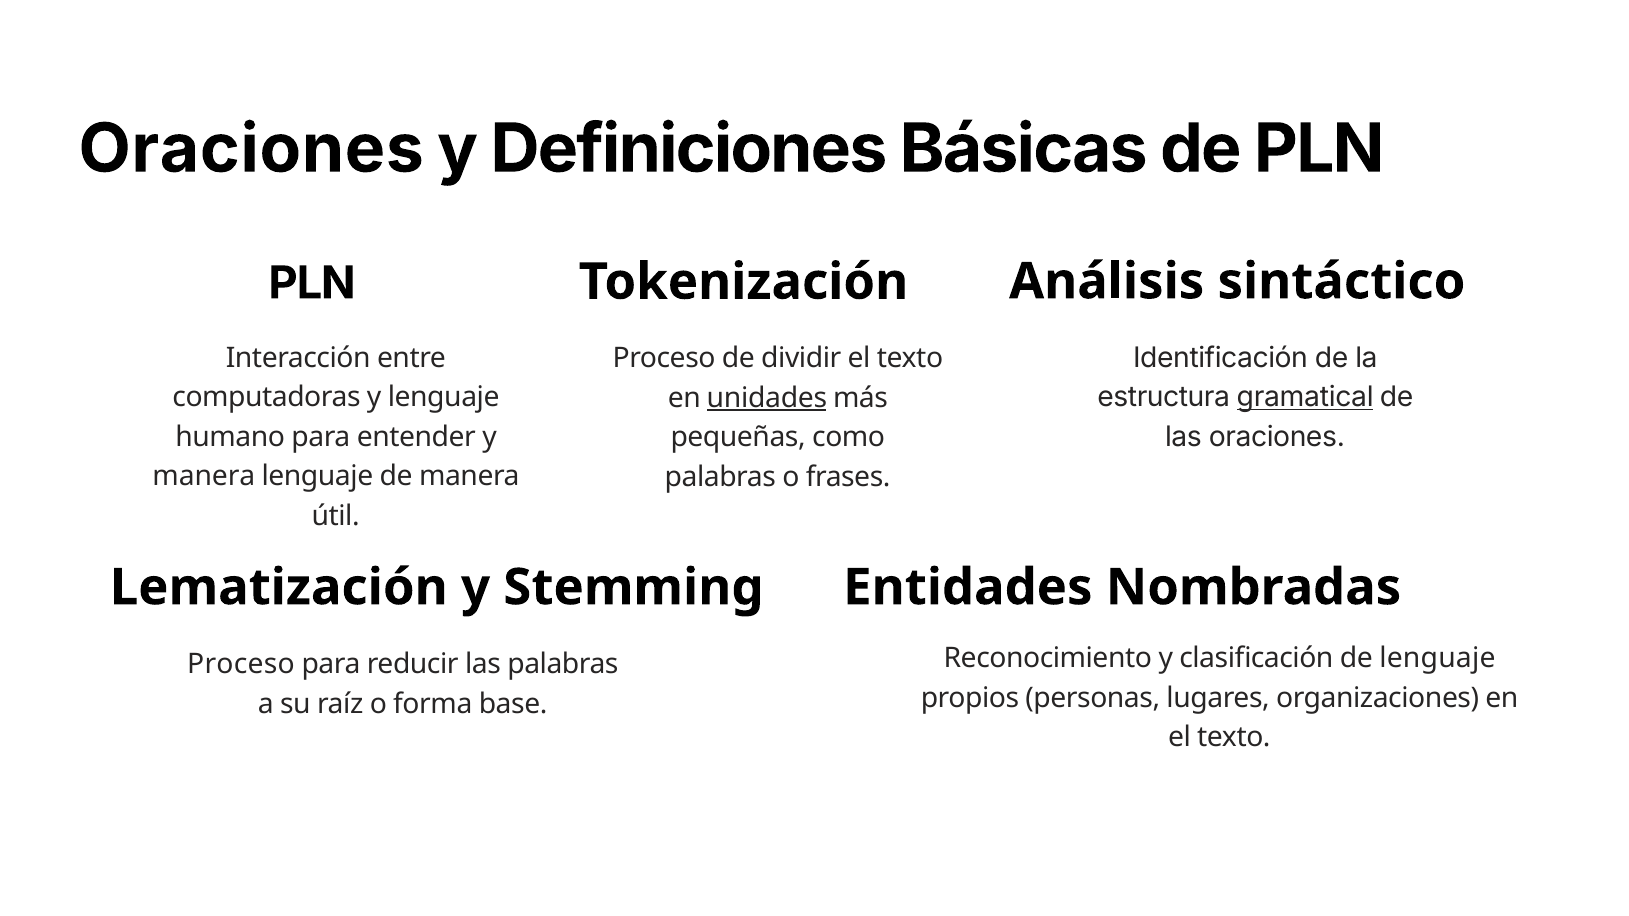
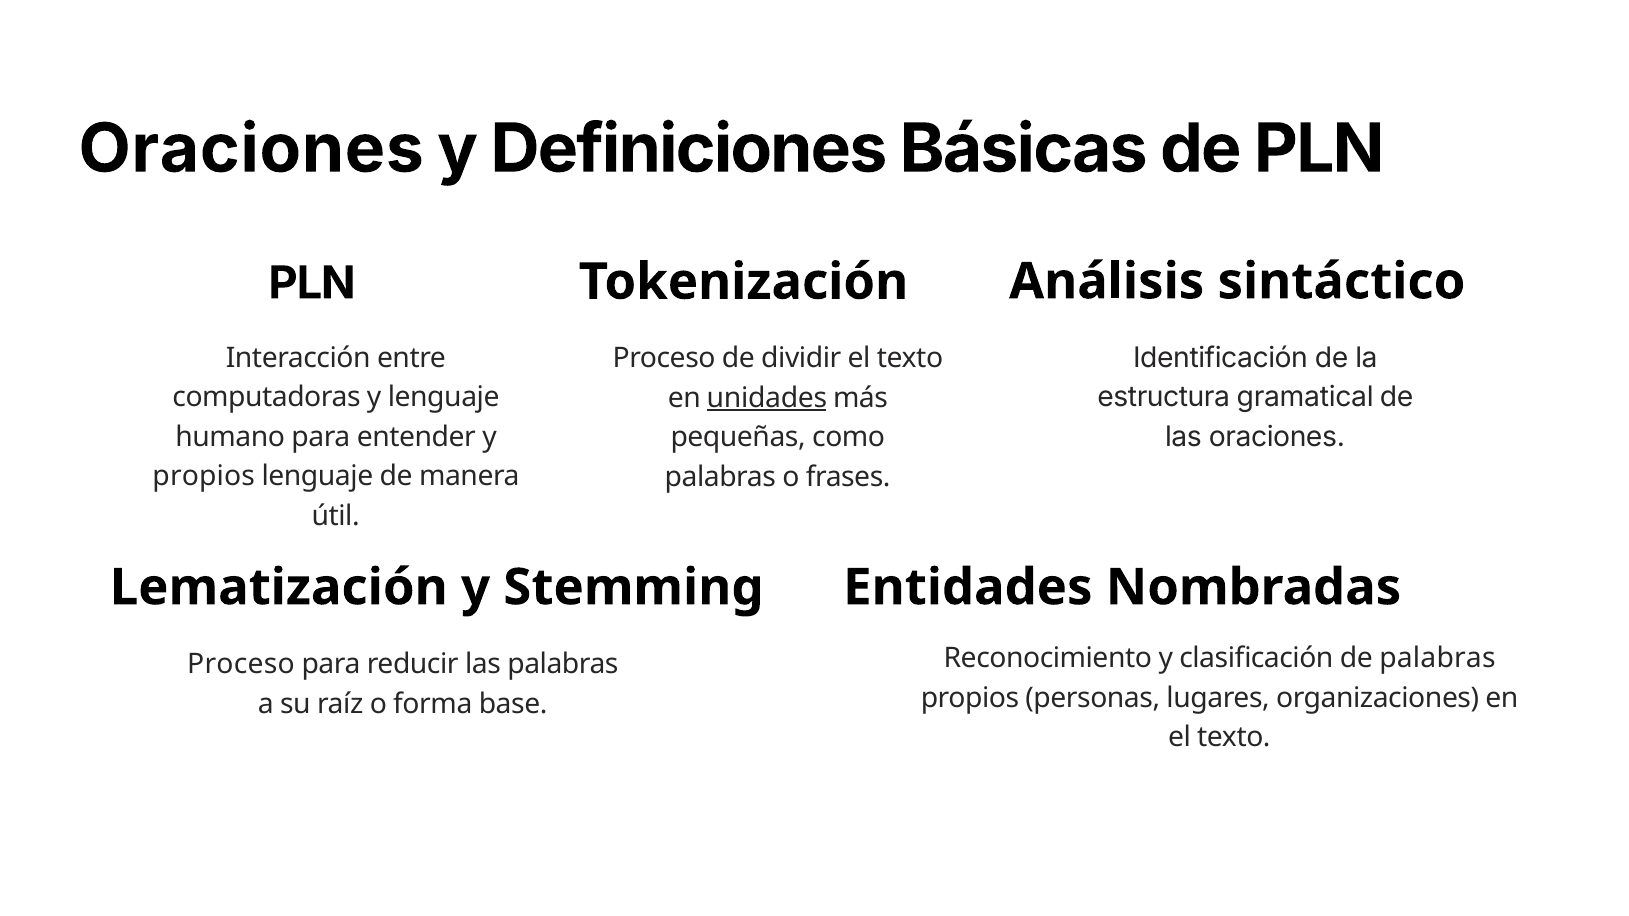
gramatical underline: present -> none (1305, 397)
manera: manera -> propios (204, 477)
de lenguaje: lenguaje -> palabras (1437, 659)
